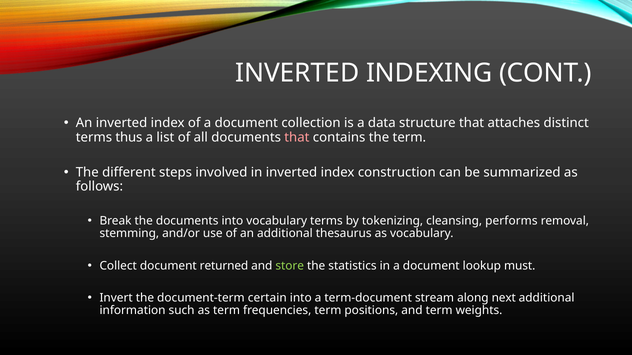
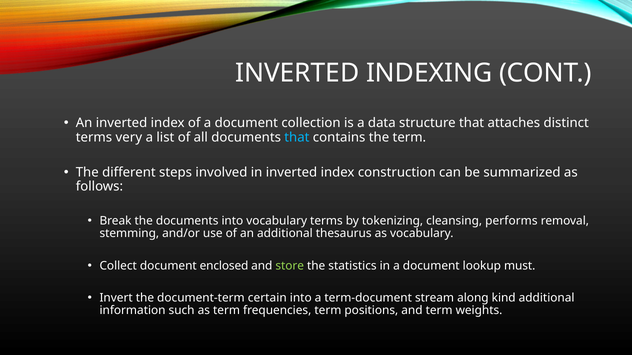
thus: thus -> very (129, 137)
that colour: pink -> light blue (297, 137)
returned: returned -> enclosed (224, 266)
next: next -> kind (504, 298)
